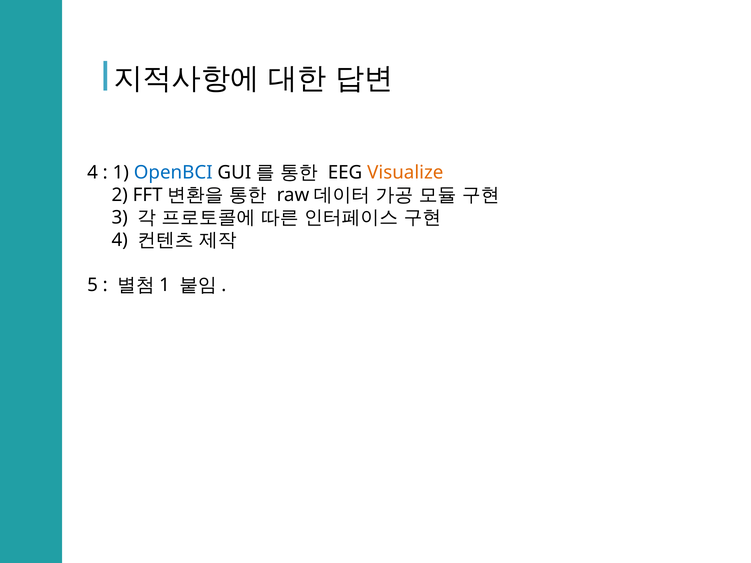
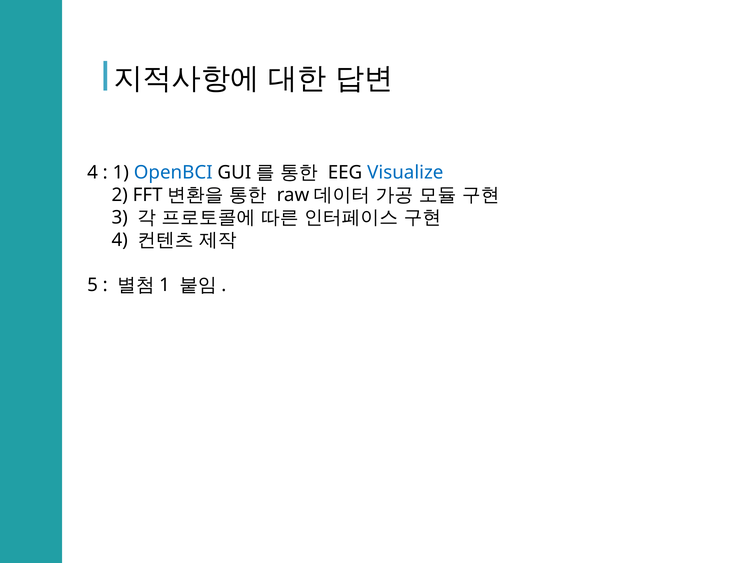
Visualize colour: orange -> blue (405, 172)
